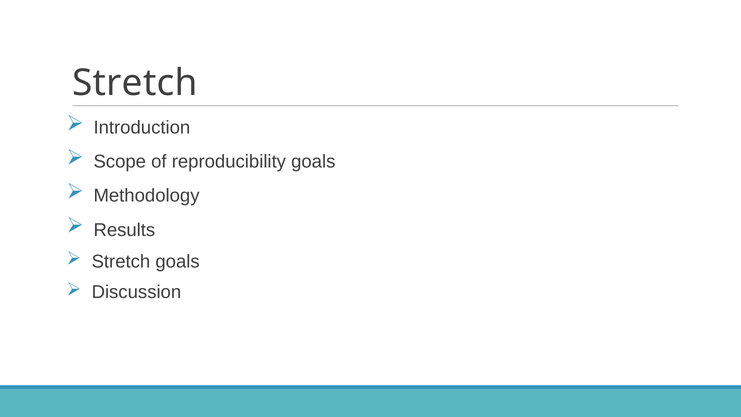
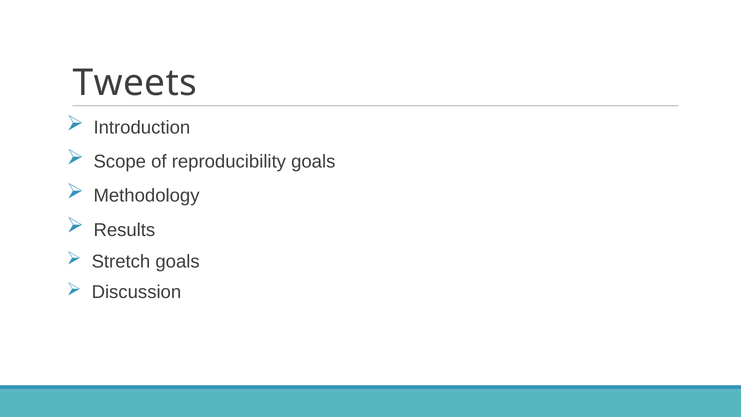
Stretch: Stretch -> Tweets (135, 83)
